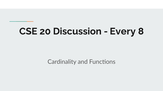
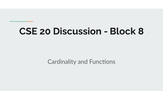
Every: Every -> Block (123, 32)
